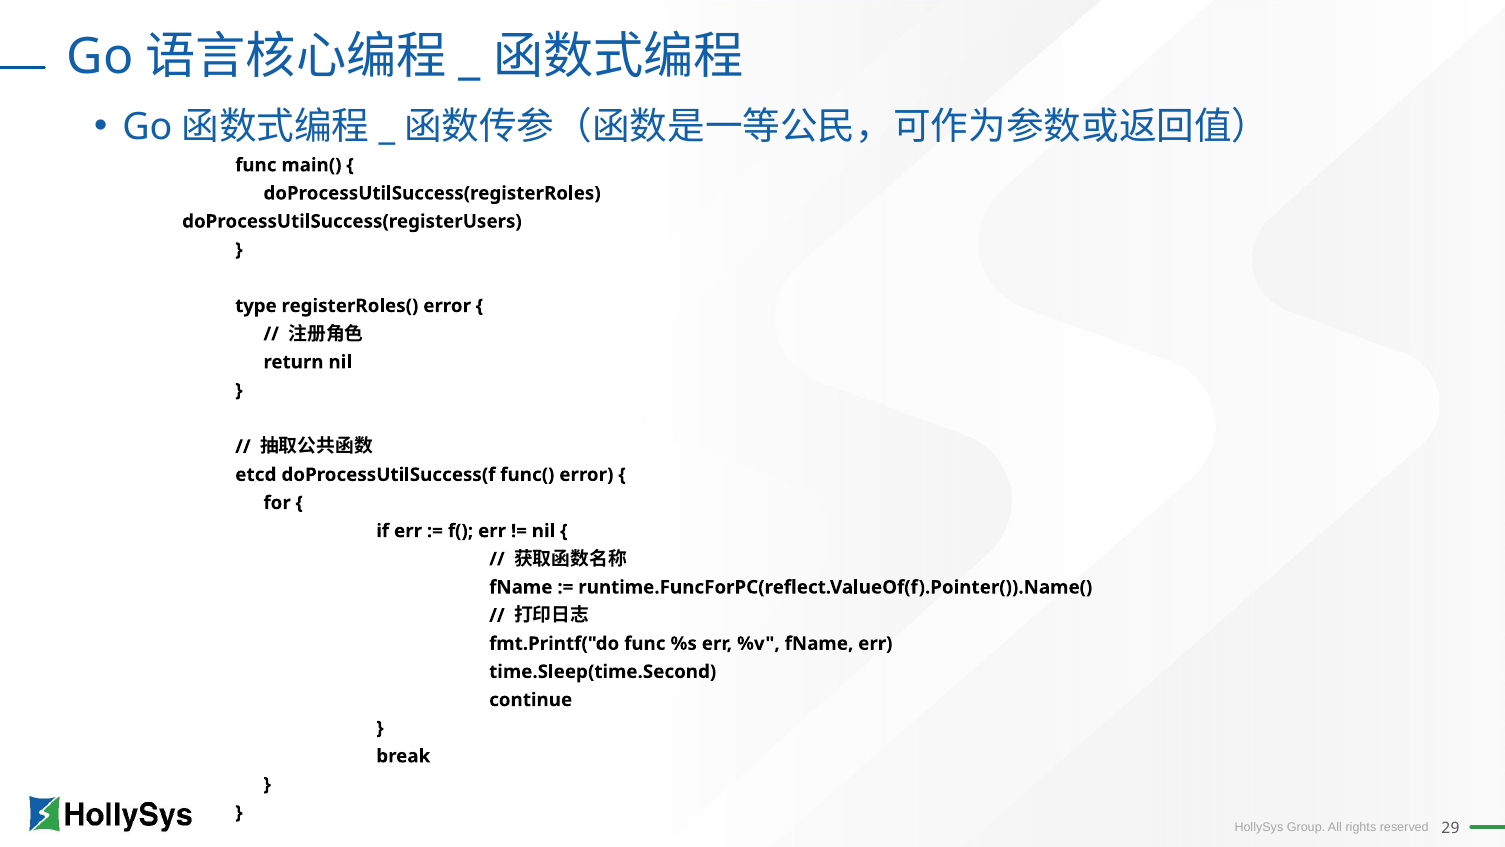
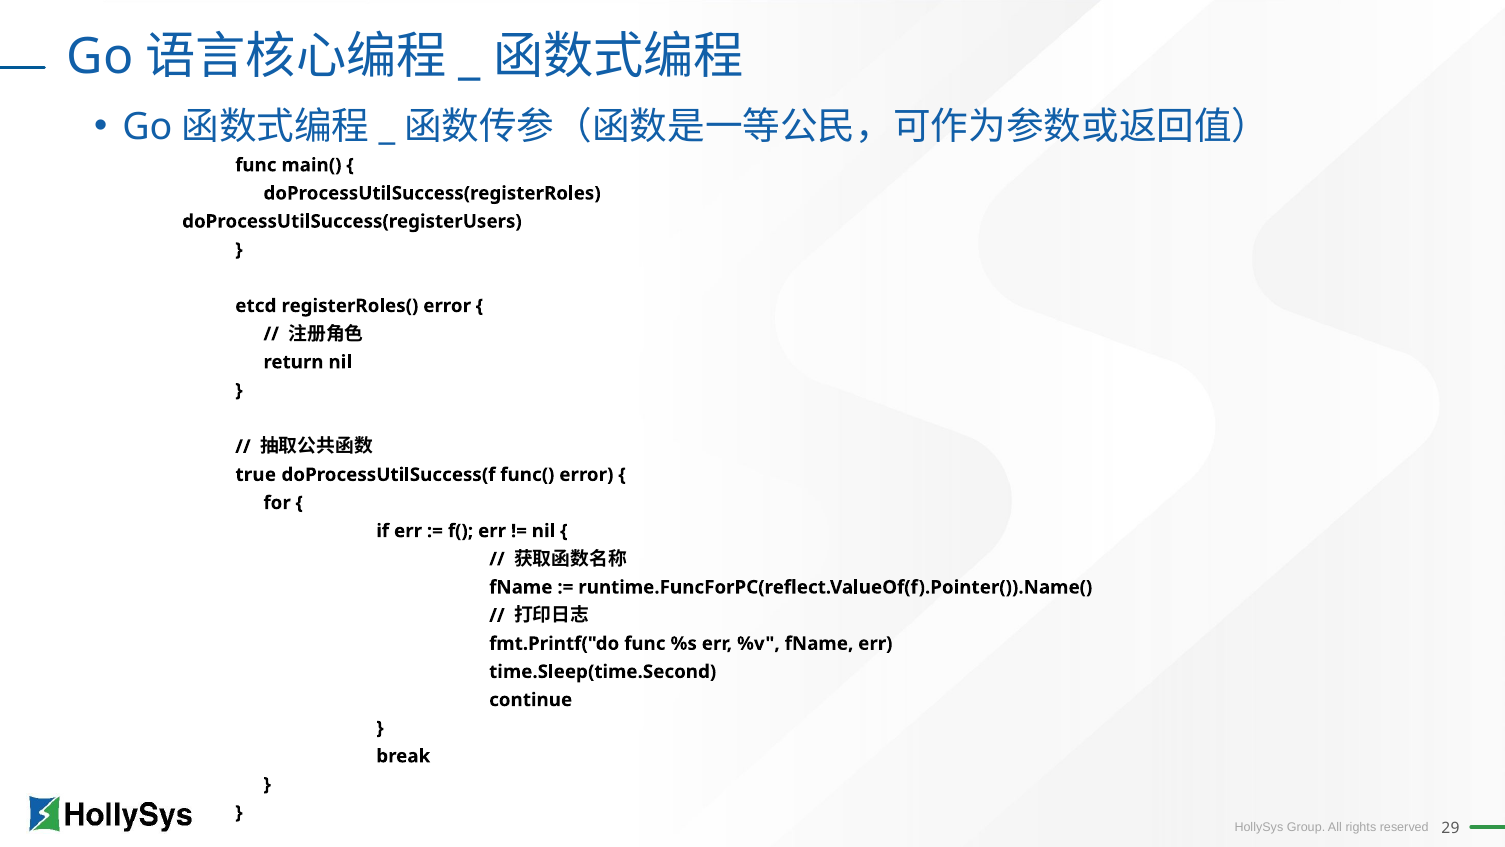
type: type -> etcd (256, 306)
etcd: etcd -> true (256, 474)
